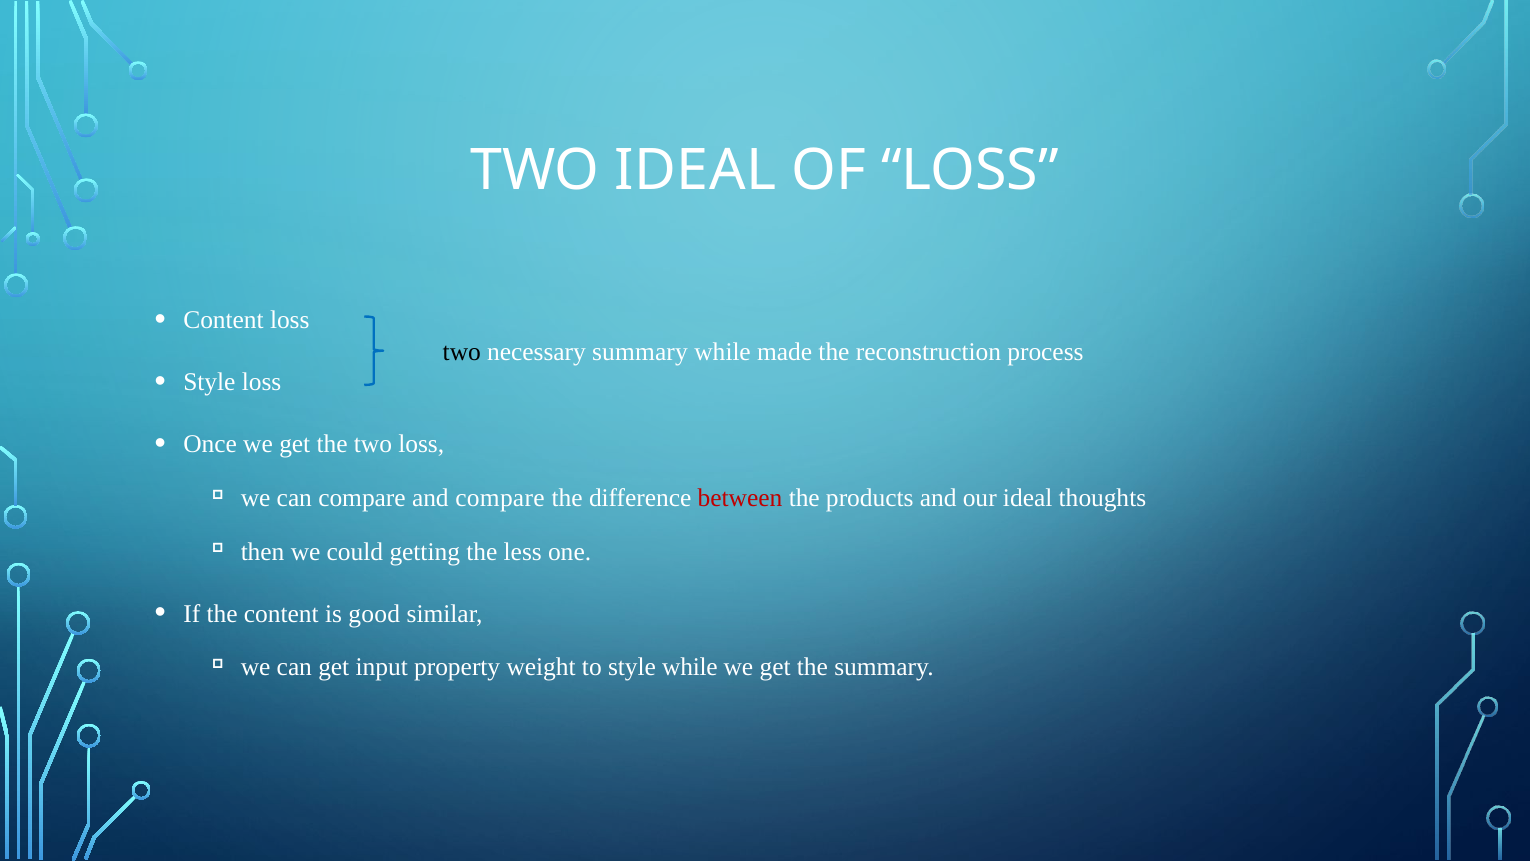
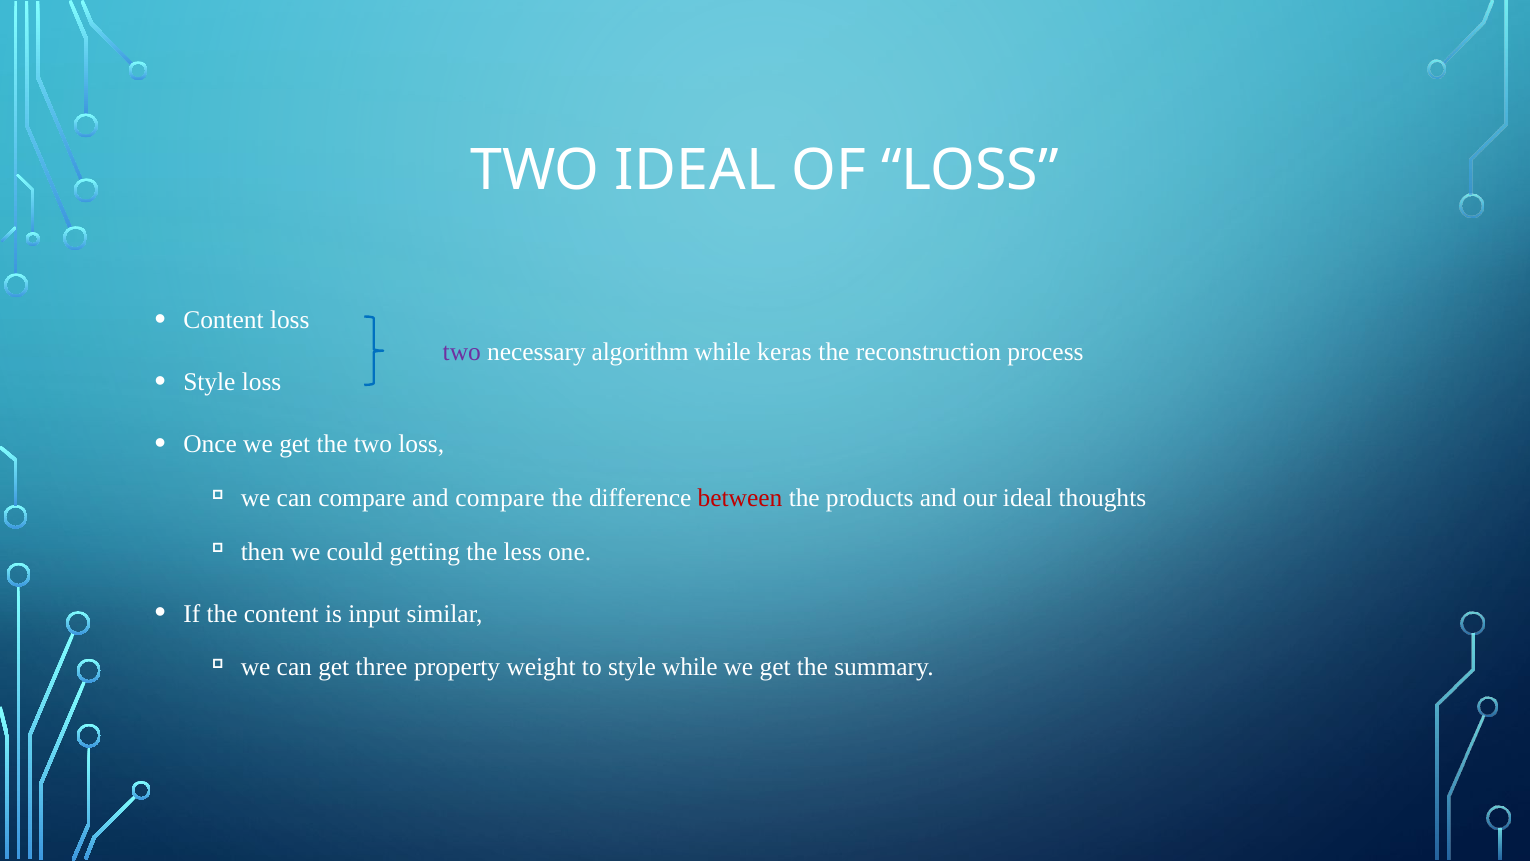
two colour: black -> purple (462, 352)
necessary summary: summary -> algorithm (640, 352)
made: made -> keras (785, 352)
good: good -> input (374, 613)
input: input -> three (382, 667)
